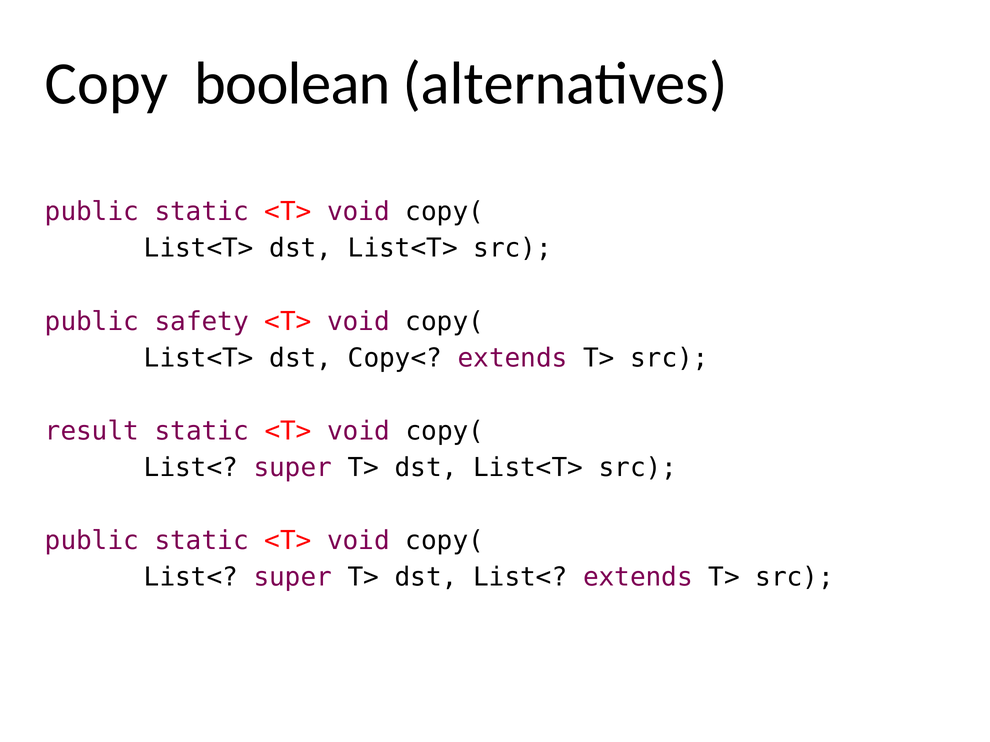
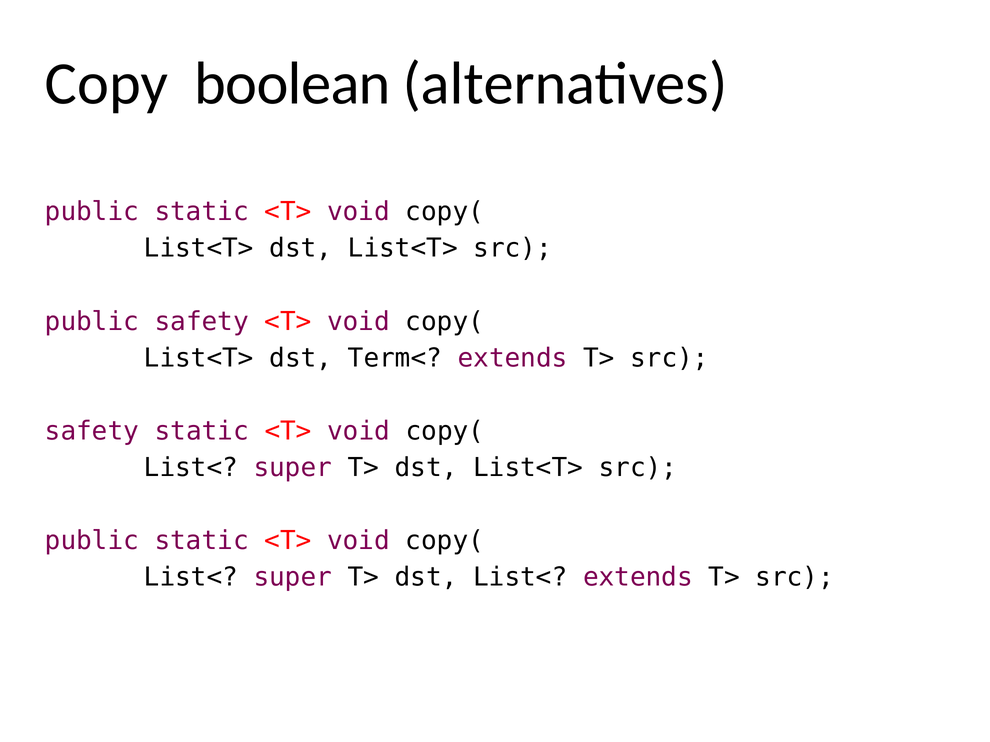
Copy<: Copy< -> Term< (395, 358)
result: result -> safety (92, 431)
